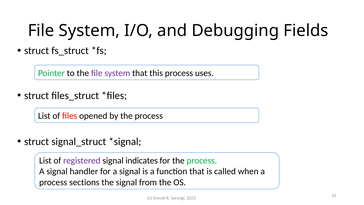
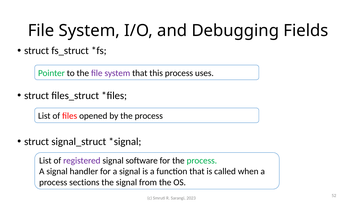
indicates: indicates -> software (142, 160)
